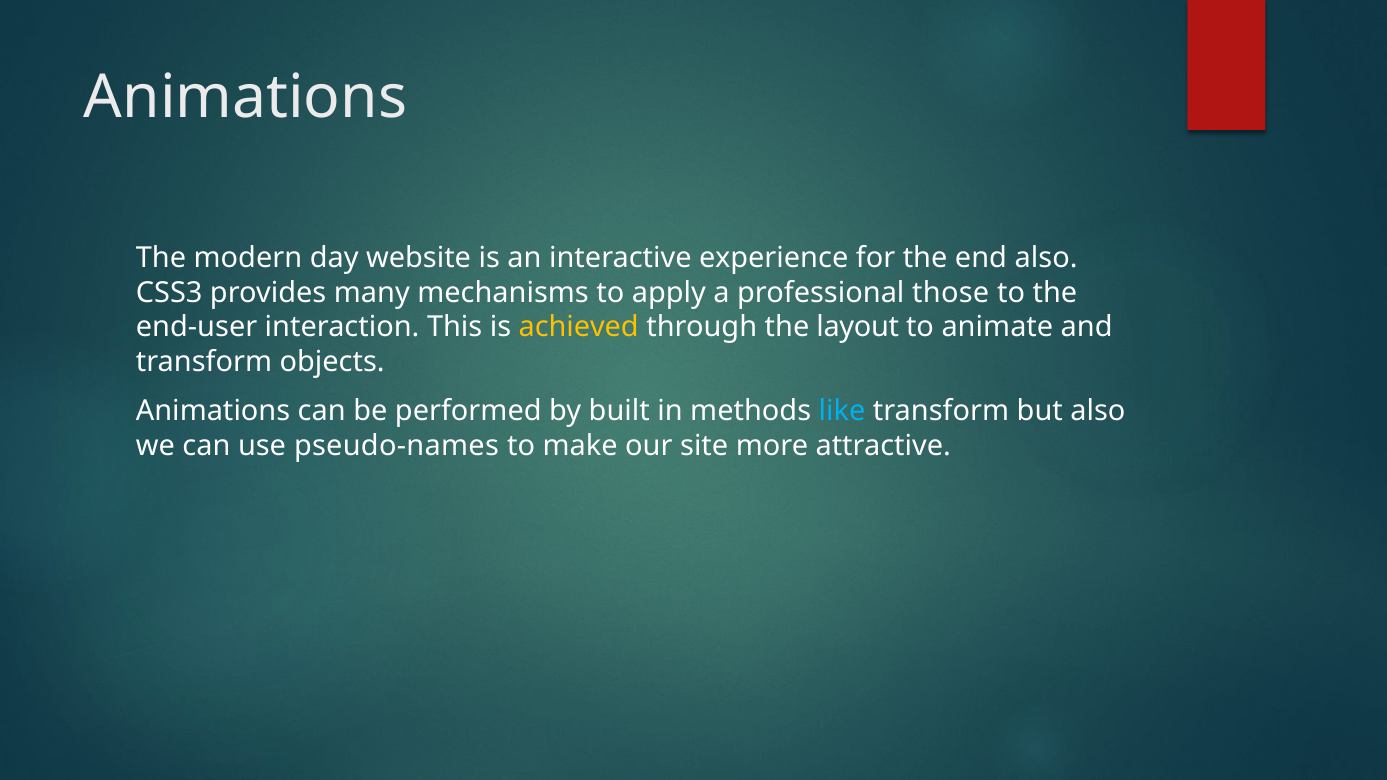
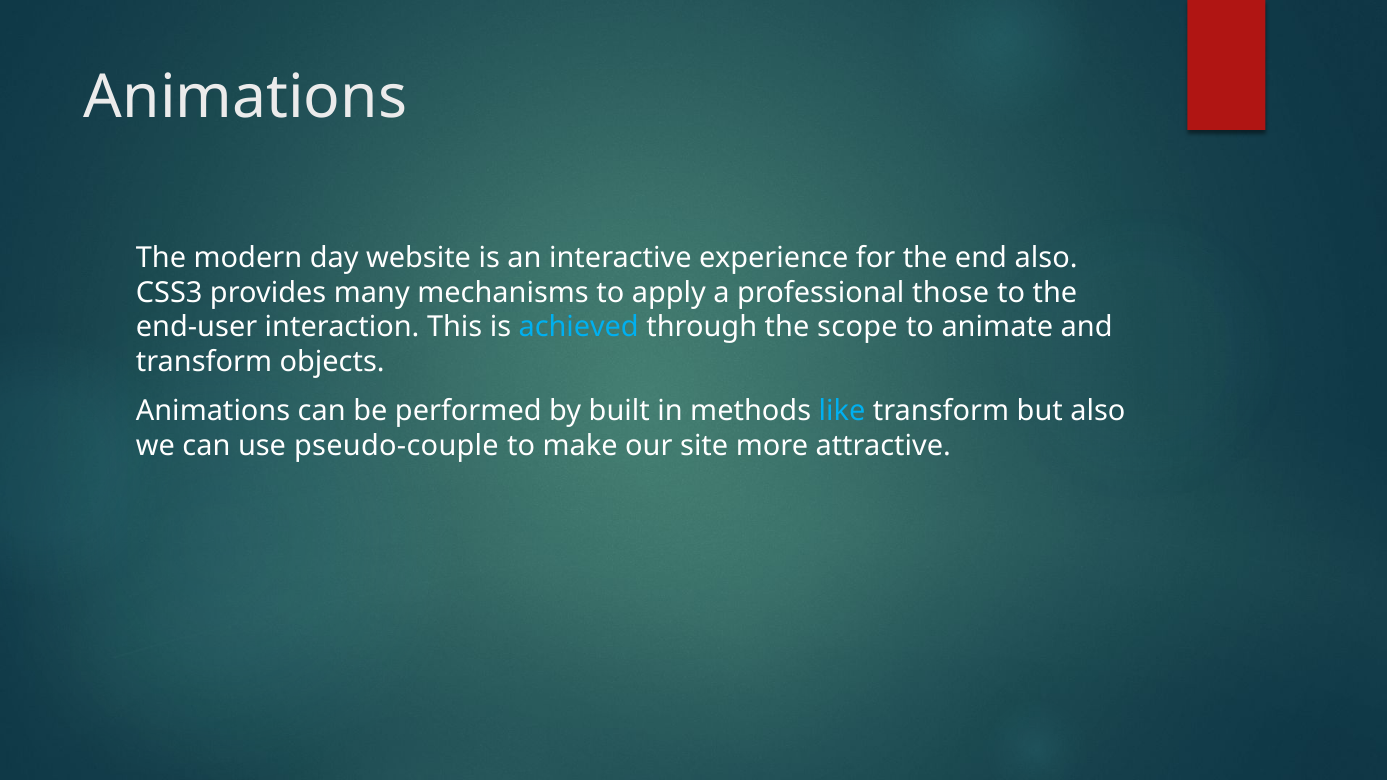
achieved colour: yellow -> light blue (579, 328)
layout: layout -> scope (857, 328)
pseudo-names: pseudo-names -> pseudo-couple (396, 446)
